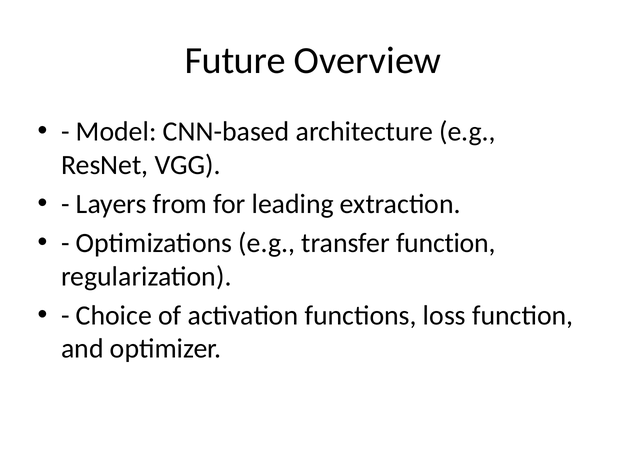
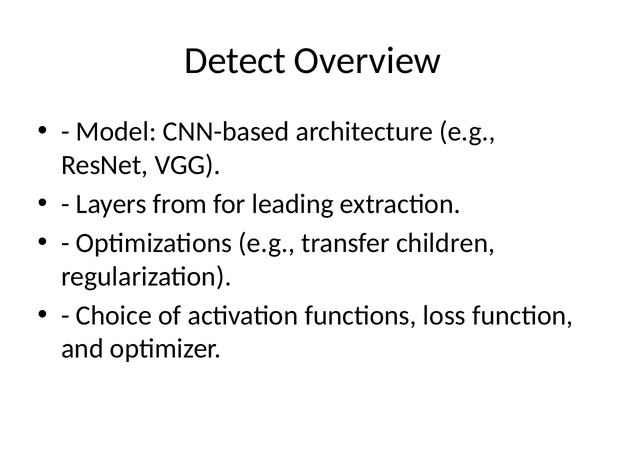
Future: Future -> Detect (235, 61)
transfer function: function -> children (446, 243)
